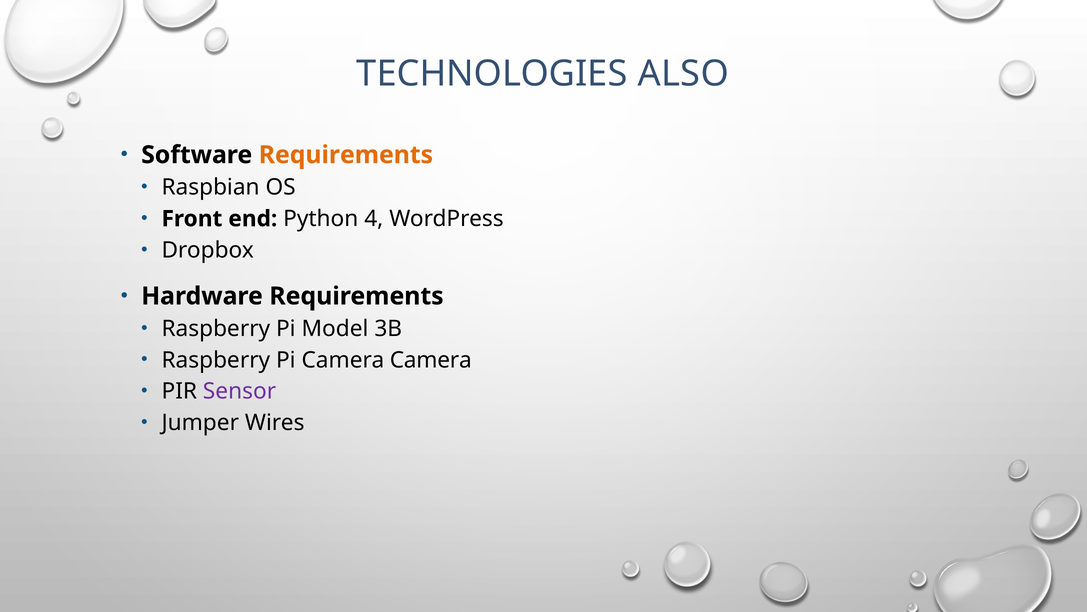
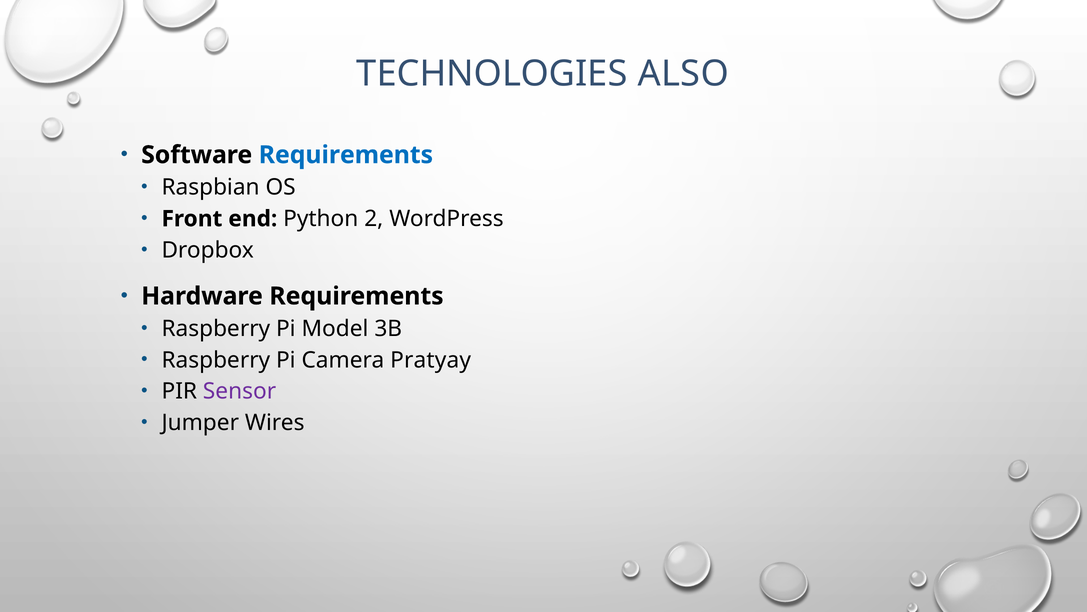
Requirements colour: orange -> blue (346, 155)
4: 4 -> 2 (374, 219)
Camera Camera: Camera -> Pratyay (431, 360)
